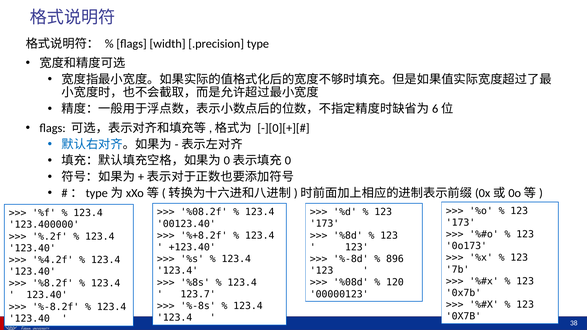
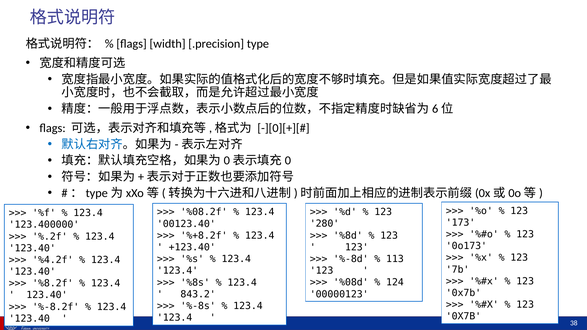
173: 173 -> 280 (325, 224)
896: 896 -> 113 (395, 259)
120: 120 -> 124 (395, 283)
123.7: 123.7 -> 843.2 (198, 294)
